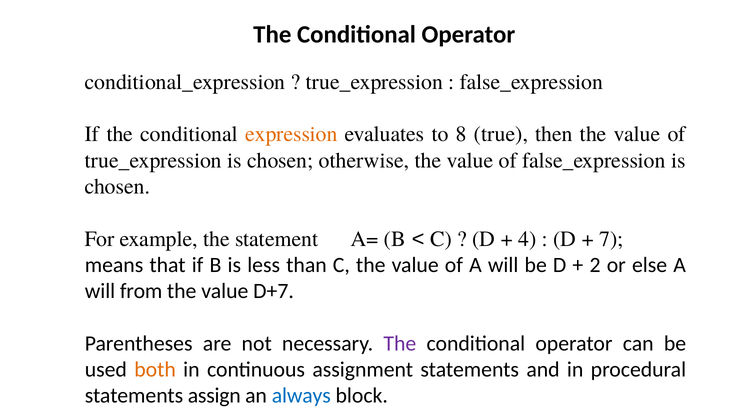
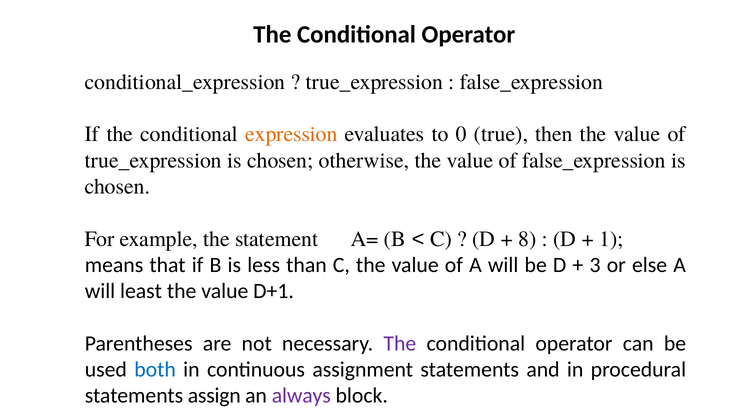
8: 8 -> 0 (461, 134)
4: 4 -> 8 (527, 239)
7: 7 -> 1 (611, 239)
2: 2 -> 3 (595, 265)
from: from -> least (141, 291)
D+7: D+7 -> D+1 (274, 291)
both colour: orange -> blue (155, 369)
always colour: blue -> purple (301, 395)
